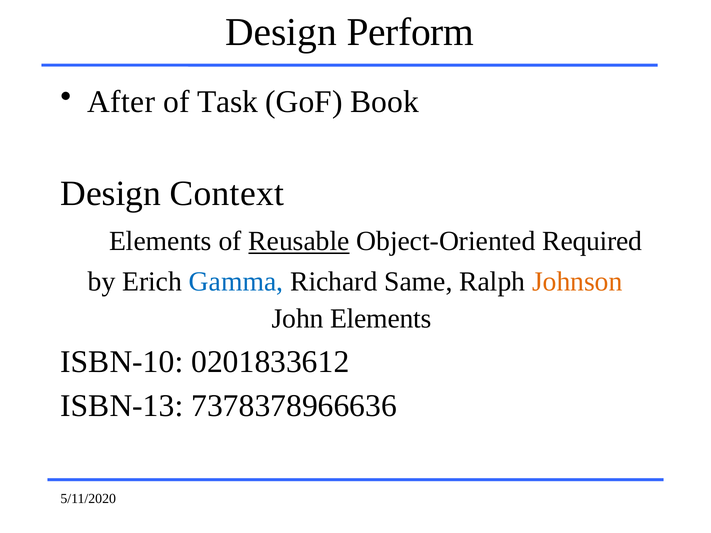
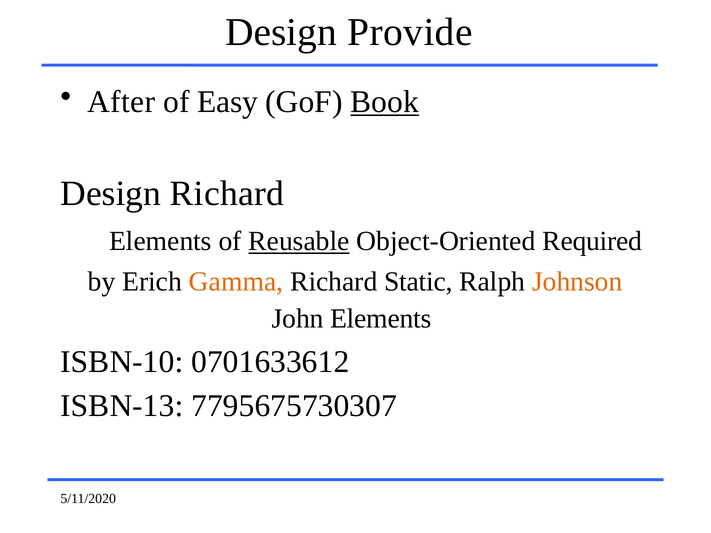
Perform: Perform -> Provide (410, 32)
Task: Task -> Easy (228, 102)
Book underline: none -> present (385, 102)
Design Context: Context -> Richard (227, 194)
Gamma colour: blue -> orange (236, 282)
Same: Same -> Static (418, 282)
0201833612: 0201833612 -> 0701633612 (270, 362)
7378378966636: 7378378966636 -> 7795675730307 (294, 406)
